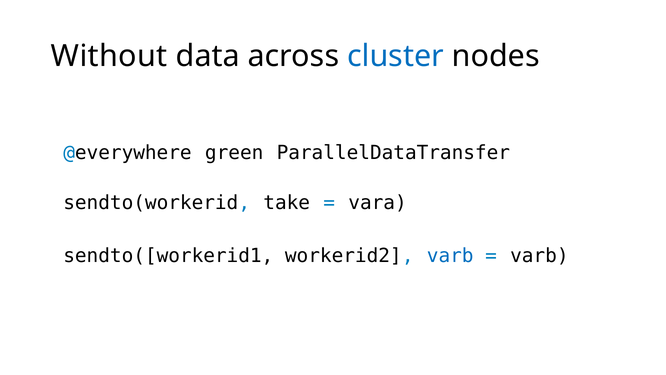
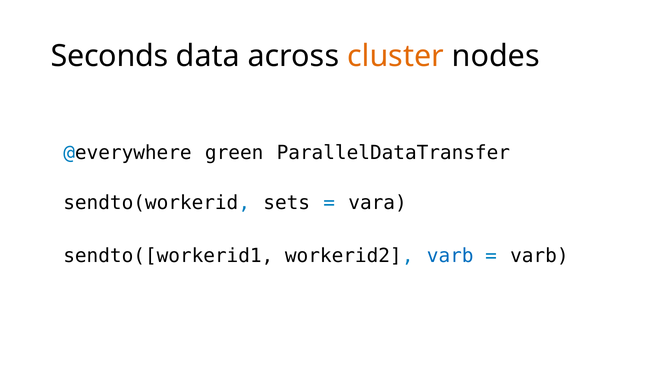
Without: Without -> Seconds (109, 56)
cluster colour: blue -> orange (396, 56)
take: take -> sets (287, 202)
